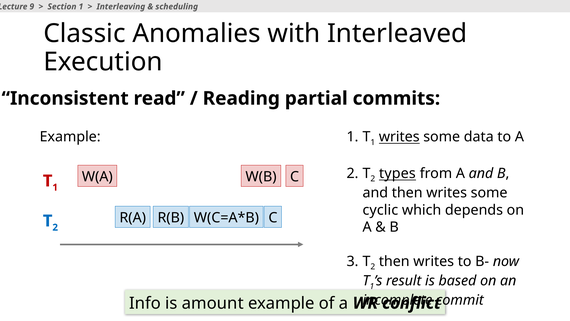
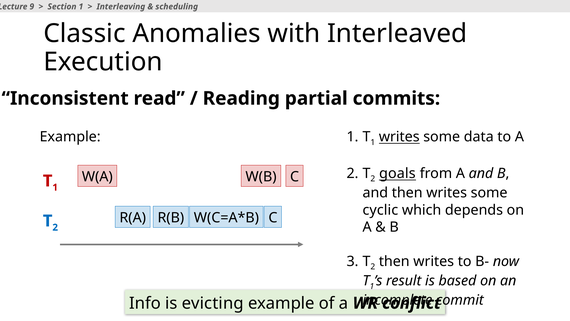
types: types -> goals (397, 173)
amount: amount -> evicting (213, 303)
